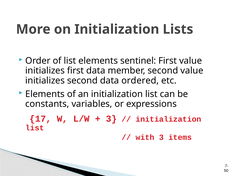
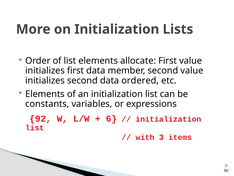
sentinel: sentinel -> allocate (138, 61)
17: 17 -> 92 (41, 118)
3: 3 -> 6 (111, 118)
